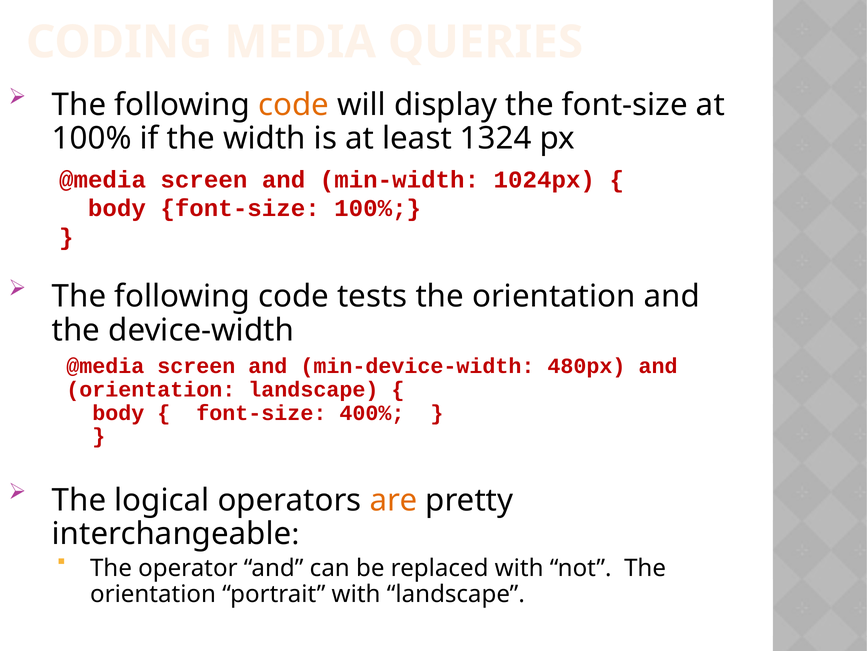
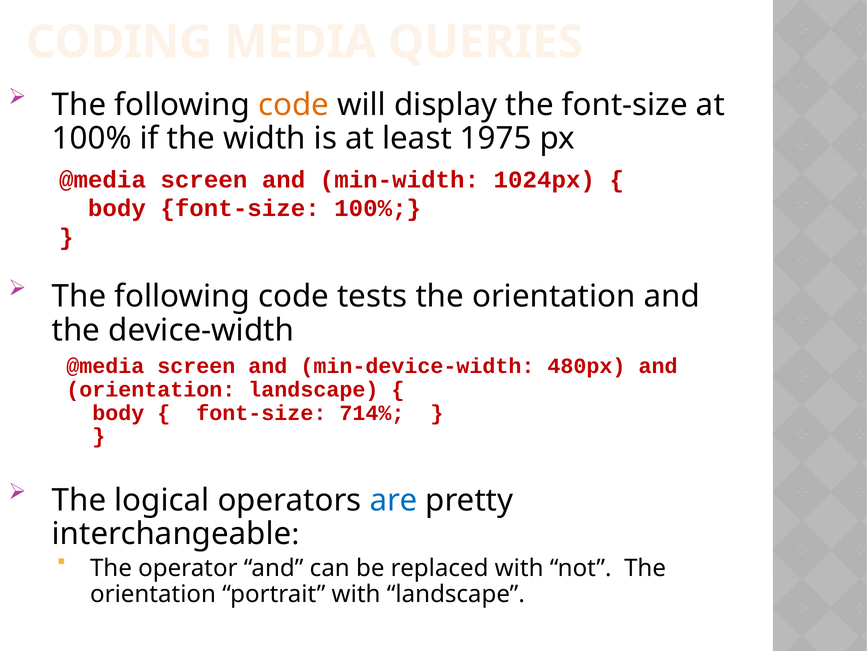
1324: 1324 -> 1975 (496, 138)
400%: 400% -> 714% (372, 412)
are colour: orange -> blue (394, 500)
